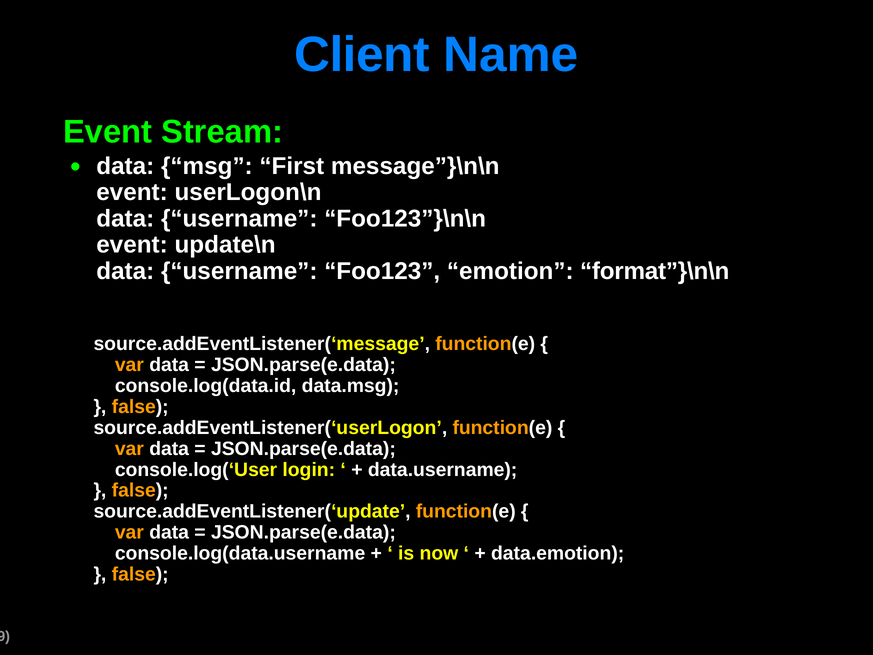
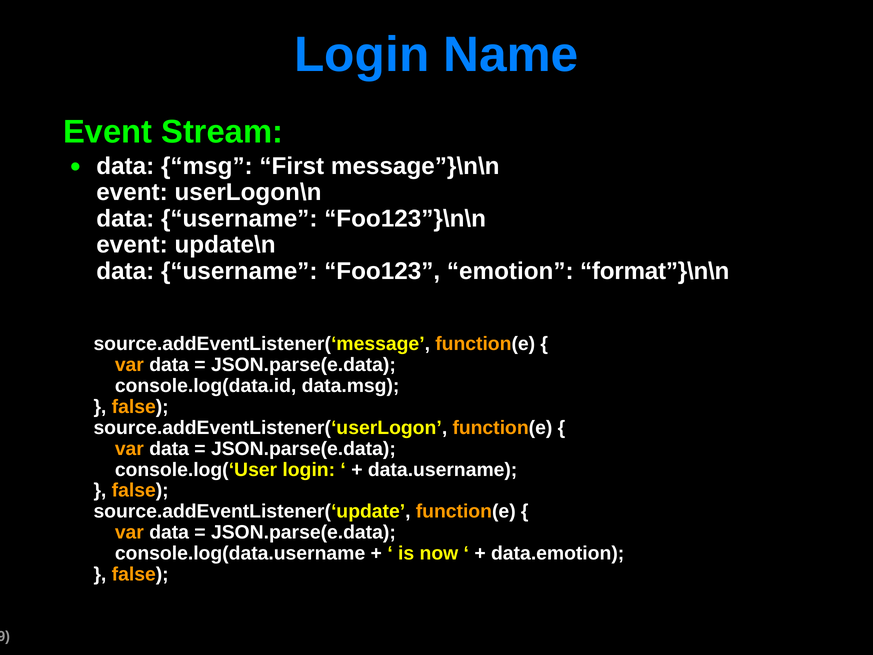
Client: Client -> Login (362, 55)
